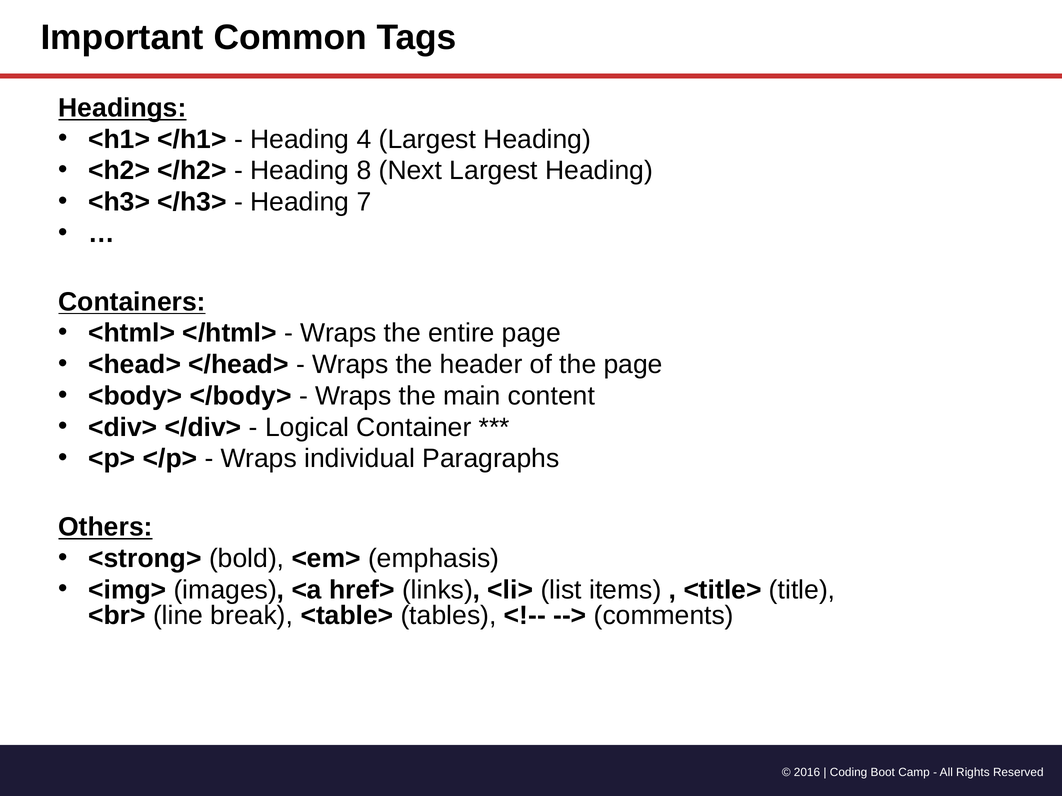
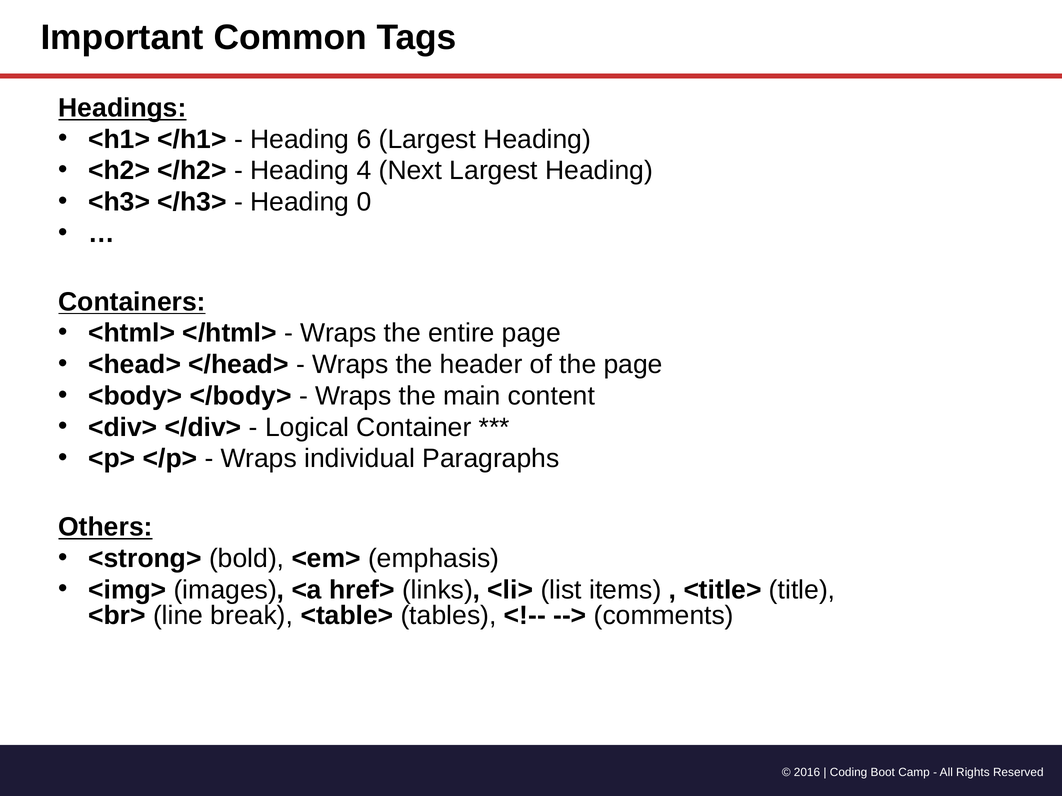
4: 4 -> 6 (364, 139)
8: 8 -> 4 (364, 171)
7: 7 -> 0 (364, 202)
